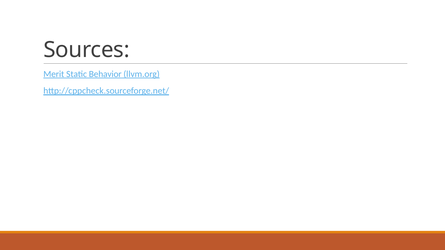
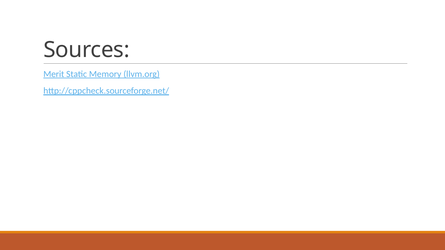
Behavior: Behavior -> Memory (105, 74)
